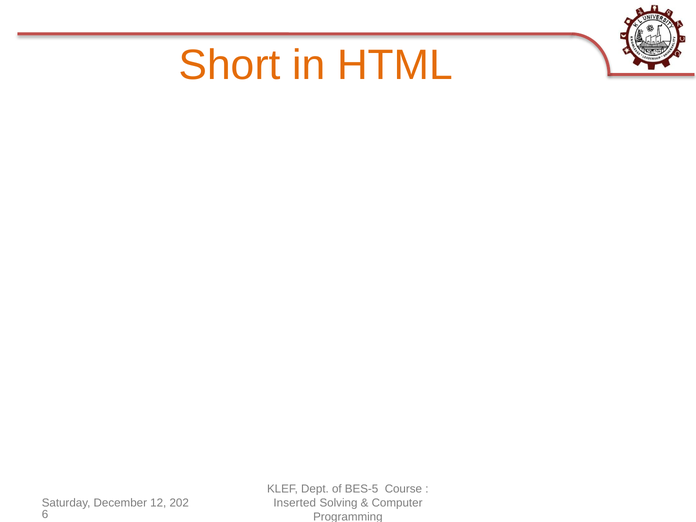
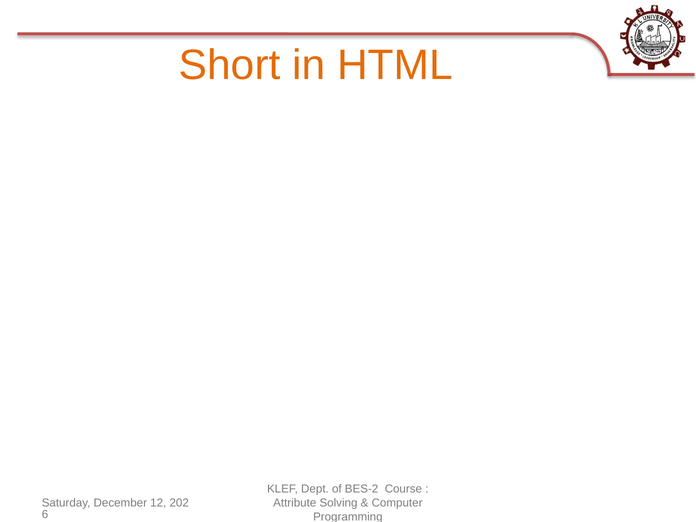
BES-5: BES-5 -> BES-2 (362, 489)
Inserted: Inserted -> Attribute (295, 503)
